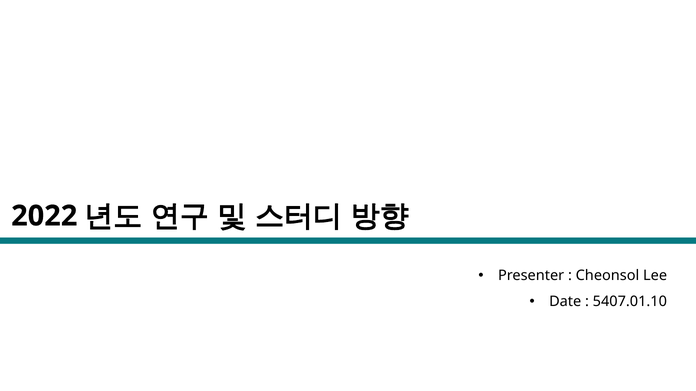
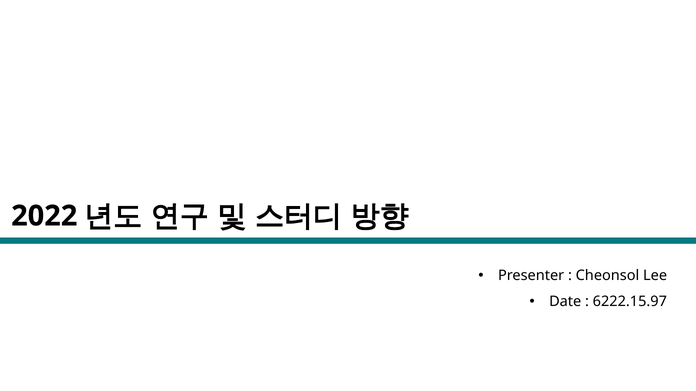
5407.01.10: 5407.01.10 -> 6222.15.97 (630, 302)
